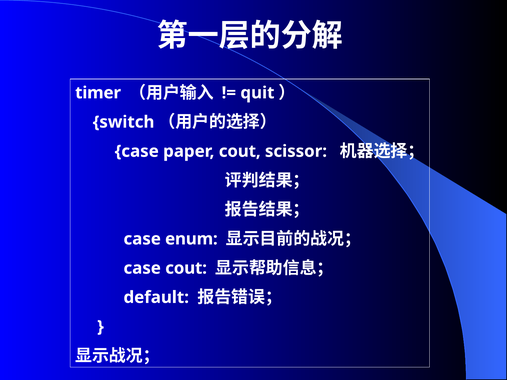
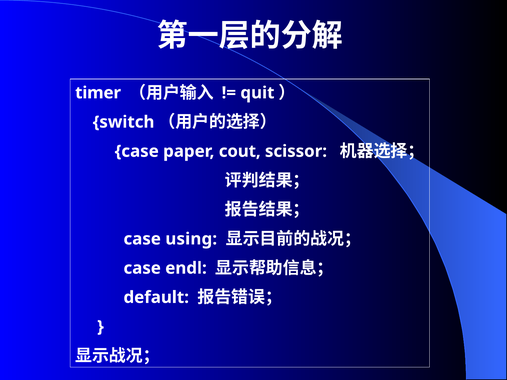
enum: enum -> using (191, 239)
case cout: cout -> endl (186, 268)
